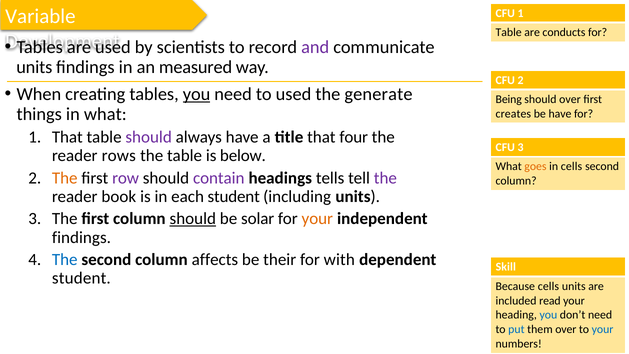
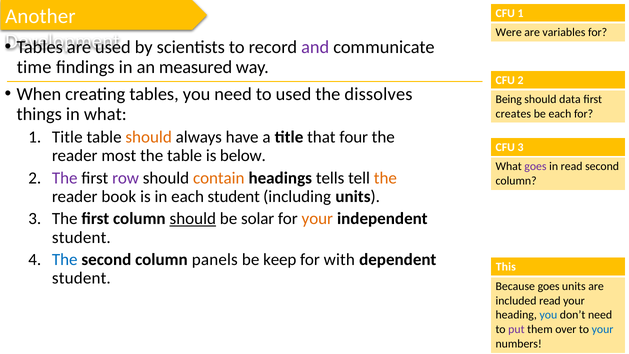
Variable: Variable -> Another (40, 16)
Table: Table -> Were (509, 32)
conducts: conducts -> variables (564, 32)
units: units -> time (34, 67)
you underline: present -> none (197, 94)
generate: generate -> dissolves (378, 94)
should over: over -> data (570, 99)
be have: have -> each (560, 114)
1 That: That -> Title (67, 137)
should colour: purple -> orange (149, 137)
rows: rows -> most (119, 156)
goes colour: orange -> purple (535, 166)
in cells: cells -> read (572, 166)
The colour: orange -> purple (65, 178)
contain colour: purple -> orange (219, 178)
the colour: purple -> orange (385, 178)
findings: findings -> student (81, 237)
affects: affects -> panels (215, 259)
their: their -> keep (280, 259)
Skill: Skill -> This (506, 267)
Because cells: cells -> goes (549, 286)
put colour: blue -> purple (516, 329)
